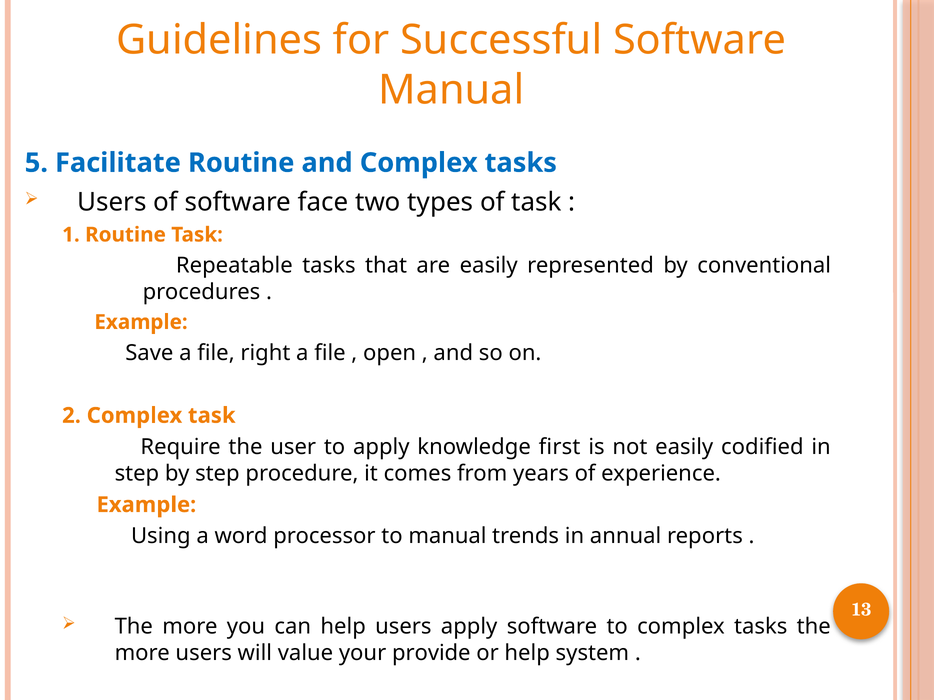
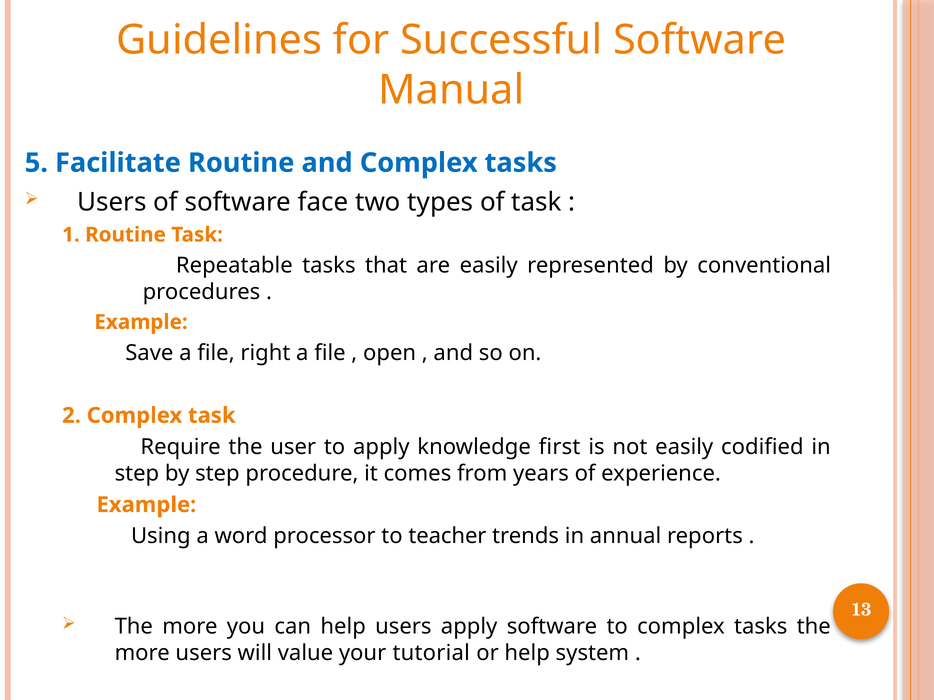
to manual: manual -> teacher (447, 537)
provide: provide -> tutorial (431, 654)
